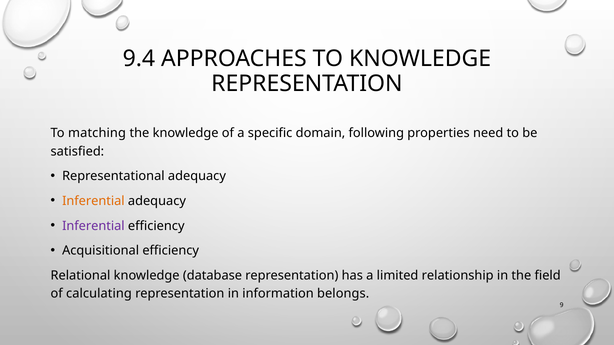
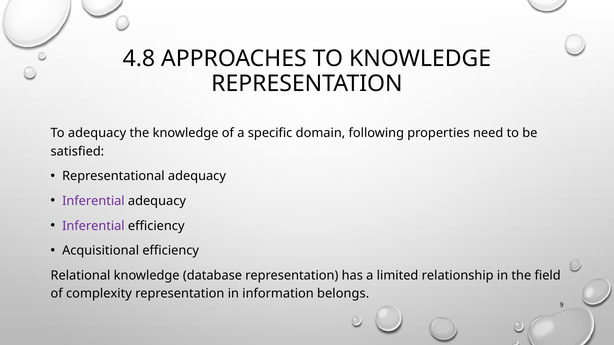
9.4: 9.4 -> 4.8 (139, 59)
To matching: matching -> adequacy (97, 133)
Inferential colour: orange -> purple (93, 201)
calculating: calculating -> complexity (99, 294)
